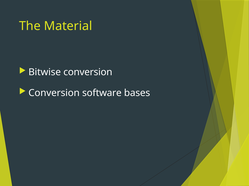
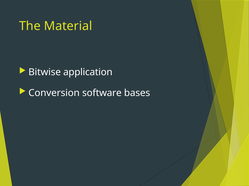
Bitwise conversion: conversion -> application (88, 72)
